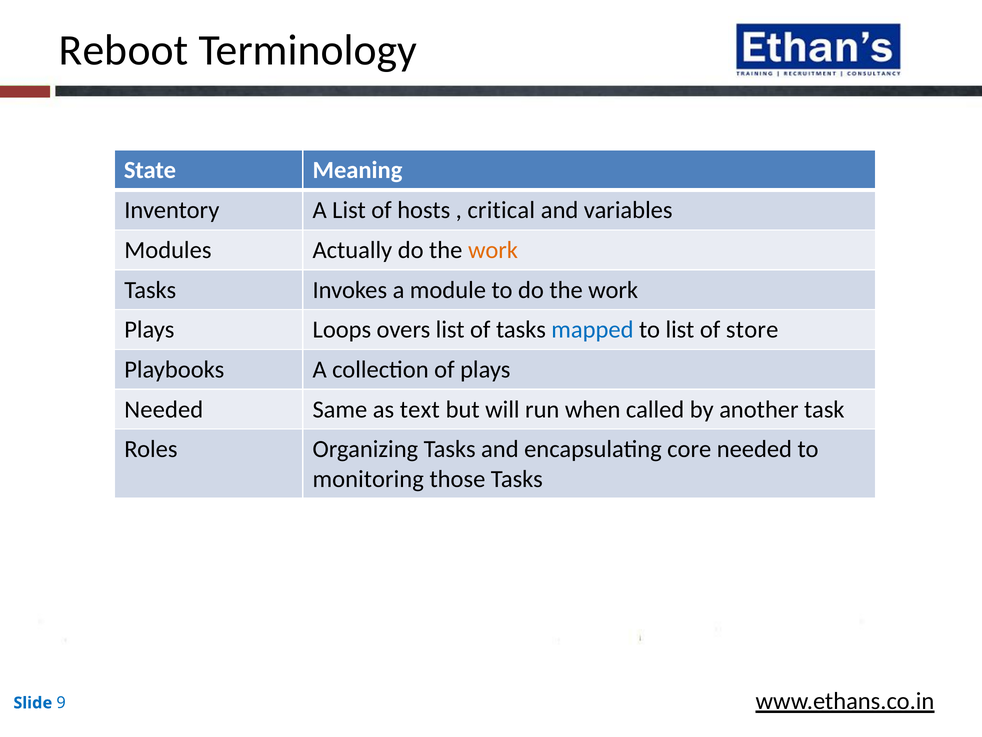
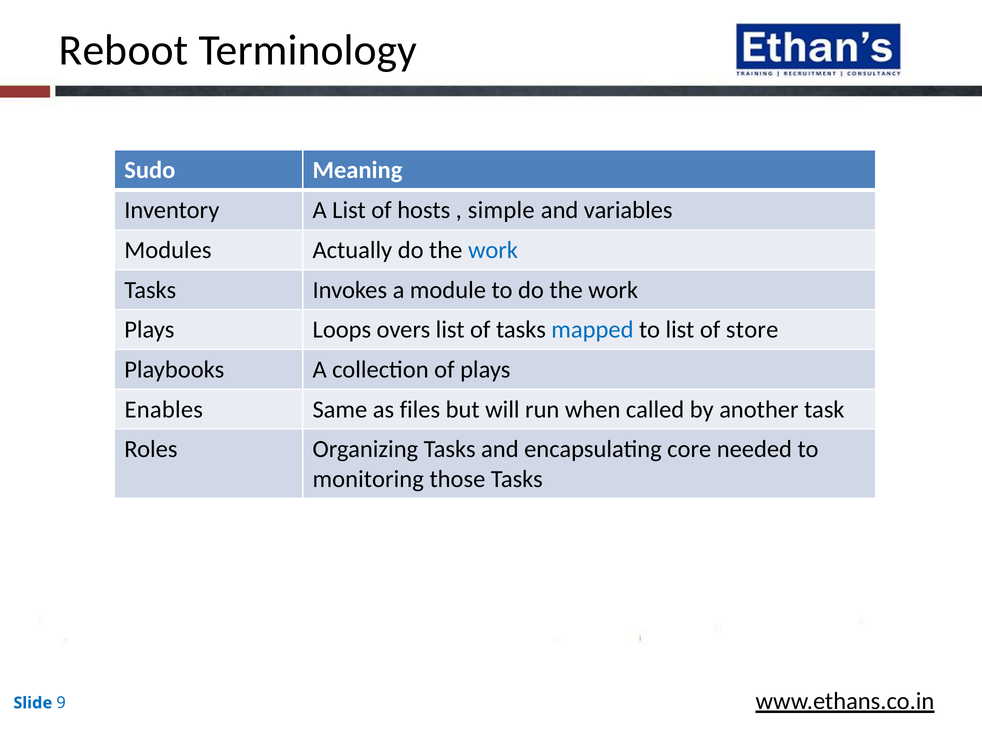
State: State -> Sudo (150, 170)
critical: critical -> simple (501, 210)
work colour: orange -> blue (493, 250)
Needed: Needed -> Enables (164, 409)
text: text -> files (420, 409)
